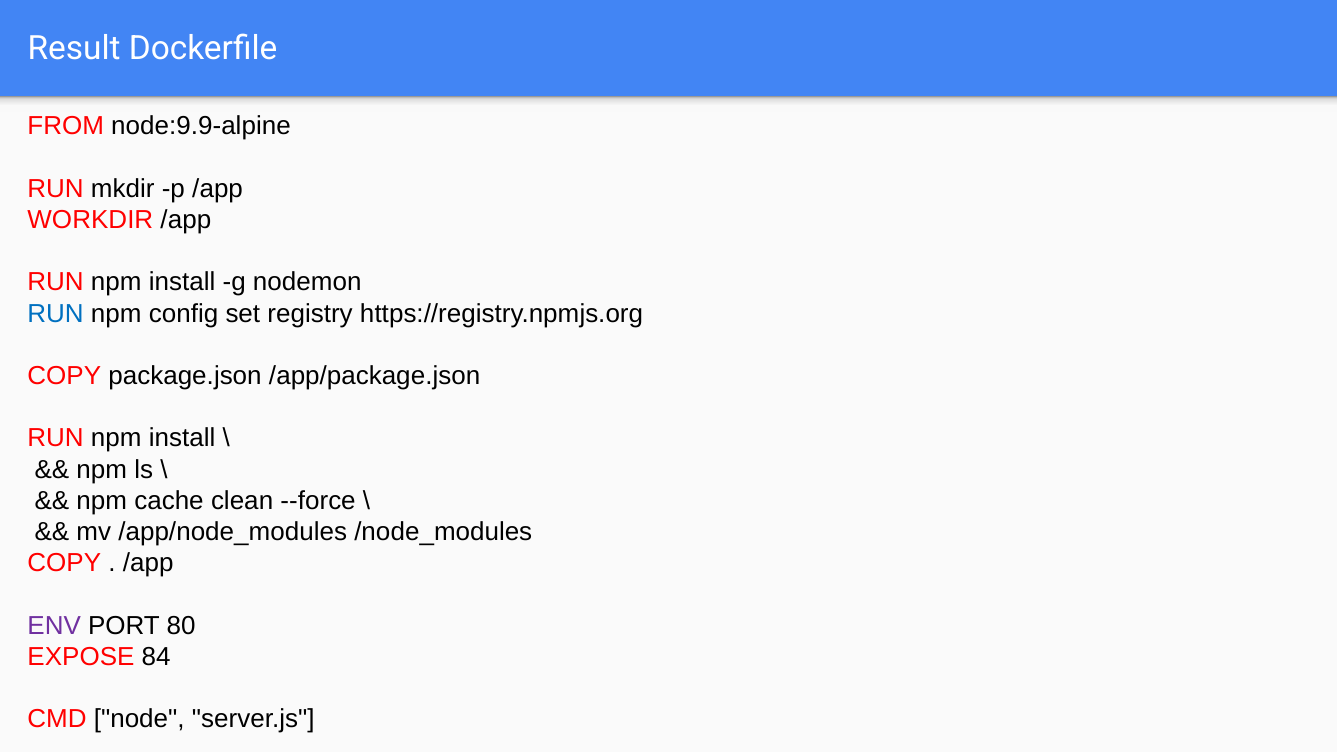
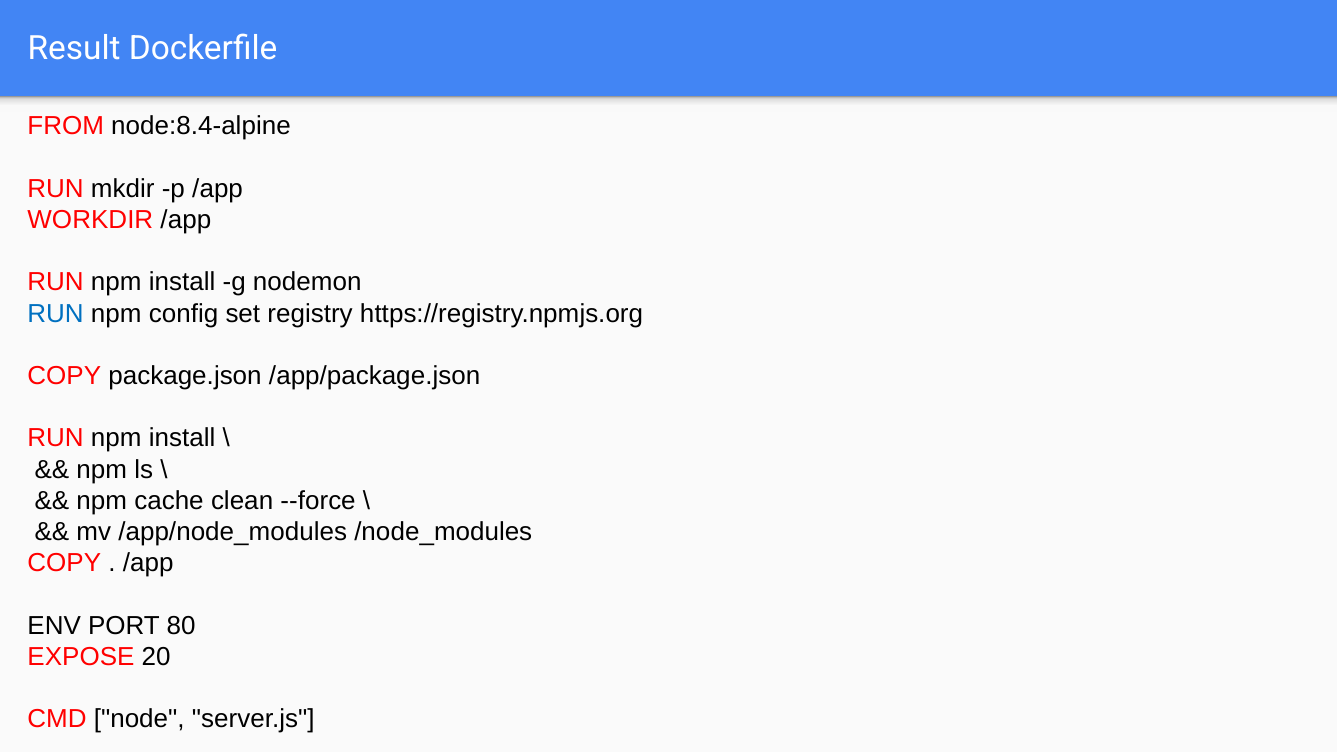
node:9.9-alpine: node:9.9-alpine -> node:8.4-alpine (201, 126)
ENV colour: purple -> black (54, 626)
84: 84 -> 20 (156, 657)
